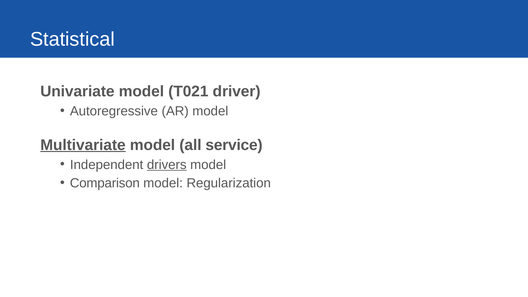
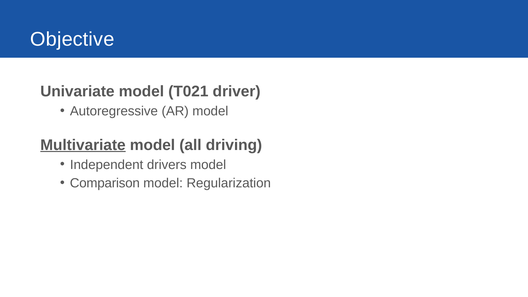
Statistical: Statistical -> Objective (72, 39)
service: service -> driving (234, 145)
drivers underline: present -> none (167, 165)
